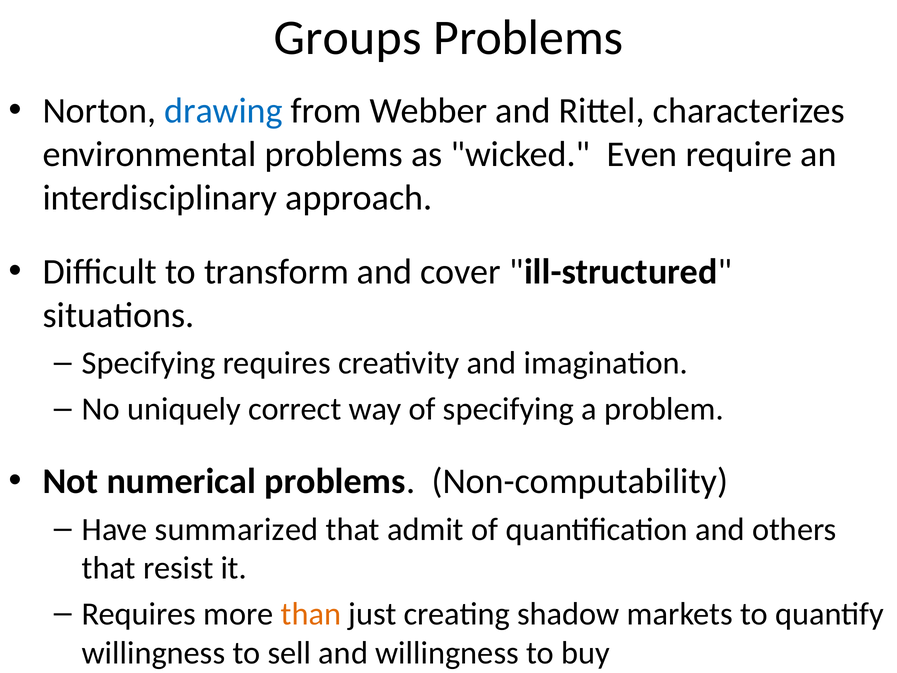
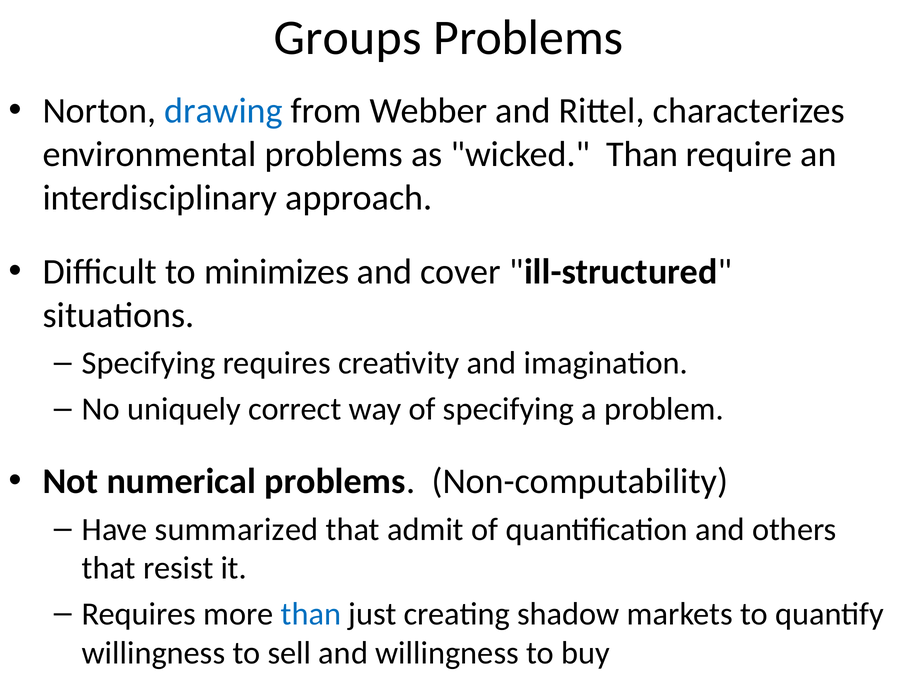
wicked Even: Even -> Than (642, 154)
transform: transform -> minimizes (277, 272)
than colour: orange -> blue (311, 614)
